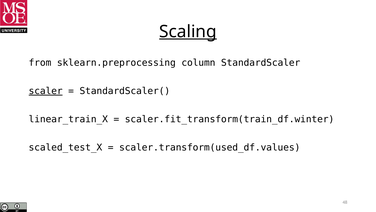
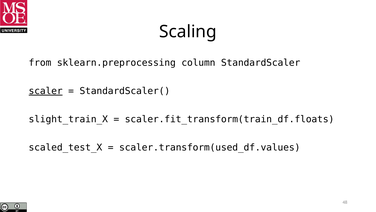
Scaling underline: present -> none (188, 32)
linear_train_X: linear_train_X -> slight_train_X (68, 119)
scaler.fit_transform(train_df.winter: scaler.fit_transform(train_df.winter -> scaler.fit_transform(train_df.floats (230, 119)
